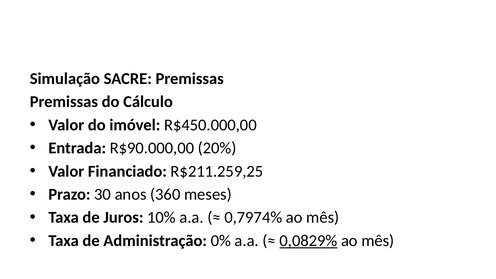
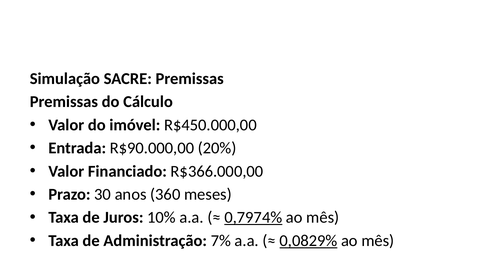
R$211.259,25: R$211.259,25 -> R$366.000,00 (217, 171)
0,7974% underline: none -> present (253, 218)
0%: 0% -> 7% (221, 241)
